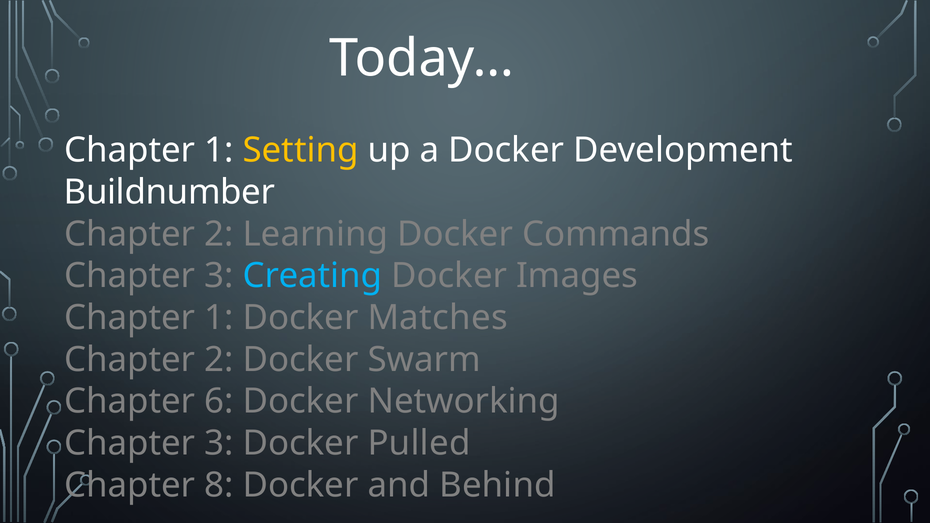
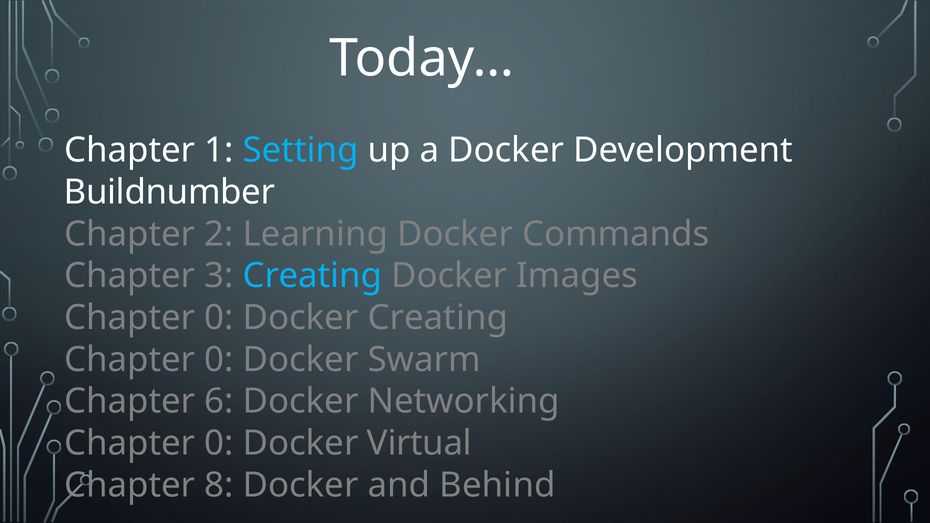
Setting colour: yellow -> light blue (301, 150)
1: 1 -> 0 (219, 318)
Docker Matches: Matches -> Creating (438, 318)
2: 2 -> 0 (219, 360)
3: 3 -> 0 (219, 443)
Pulled: Pulled -> Virtual (419, 443)
